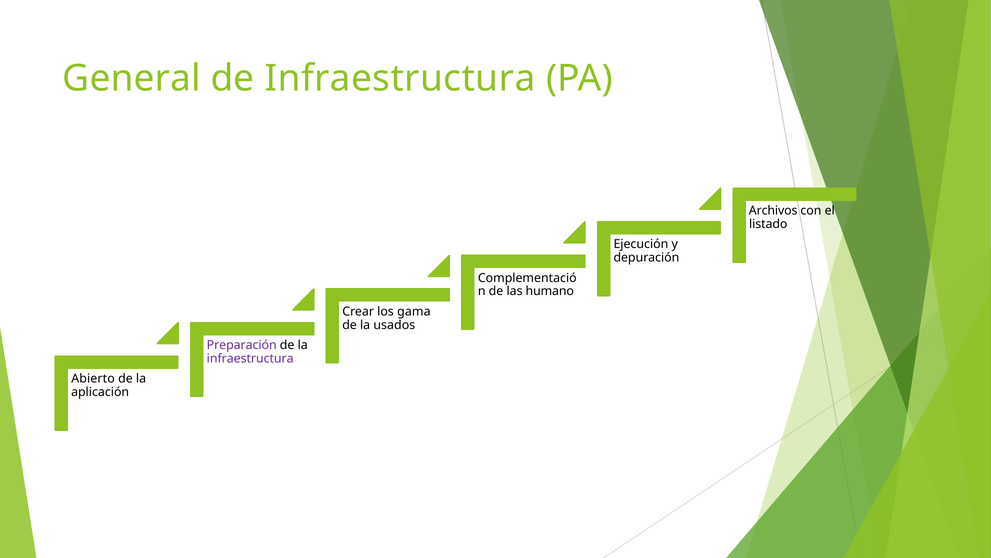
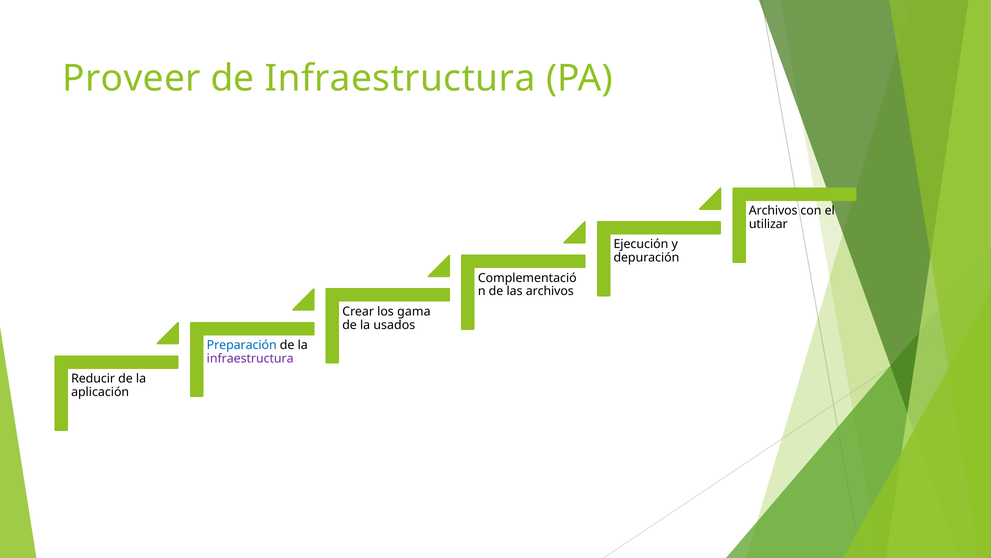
General: General -> Proveer (132, 78)
listado: listado -> utilizar (768, 224)
las humano: humano -> archivos (550, 291)
Preparación colour: purple -> blue (242, 345)
Abierto: Abierto -> Reducir (93, 378)
